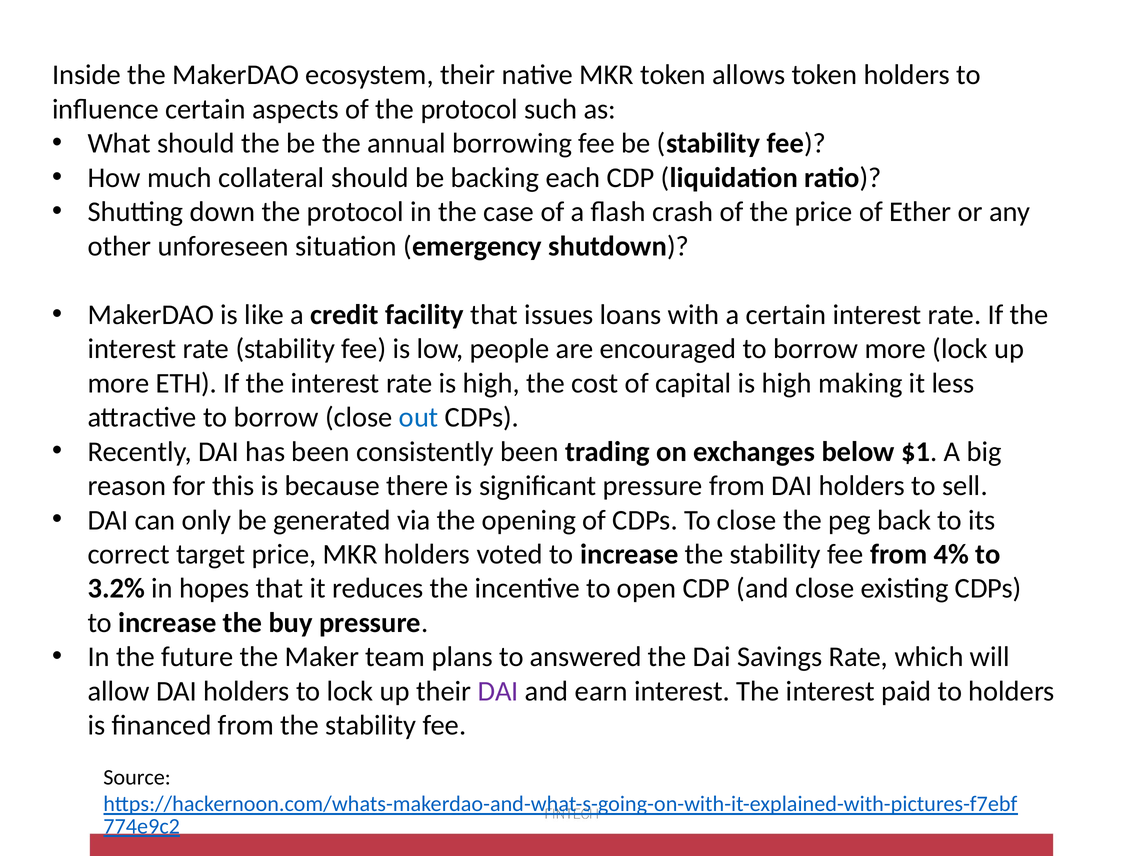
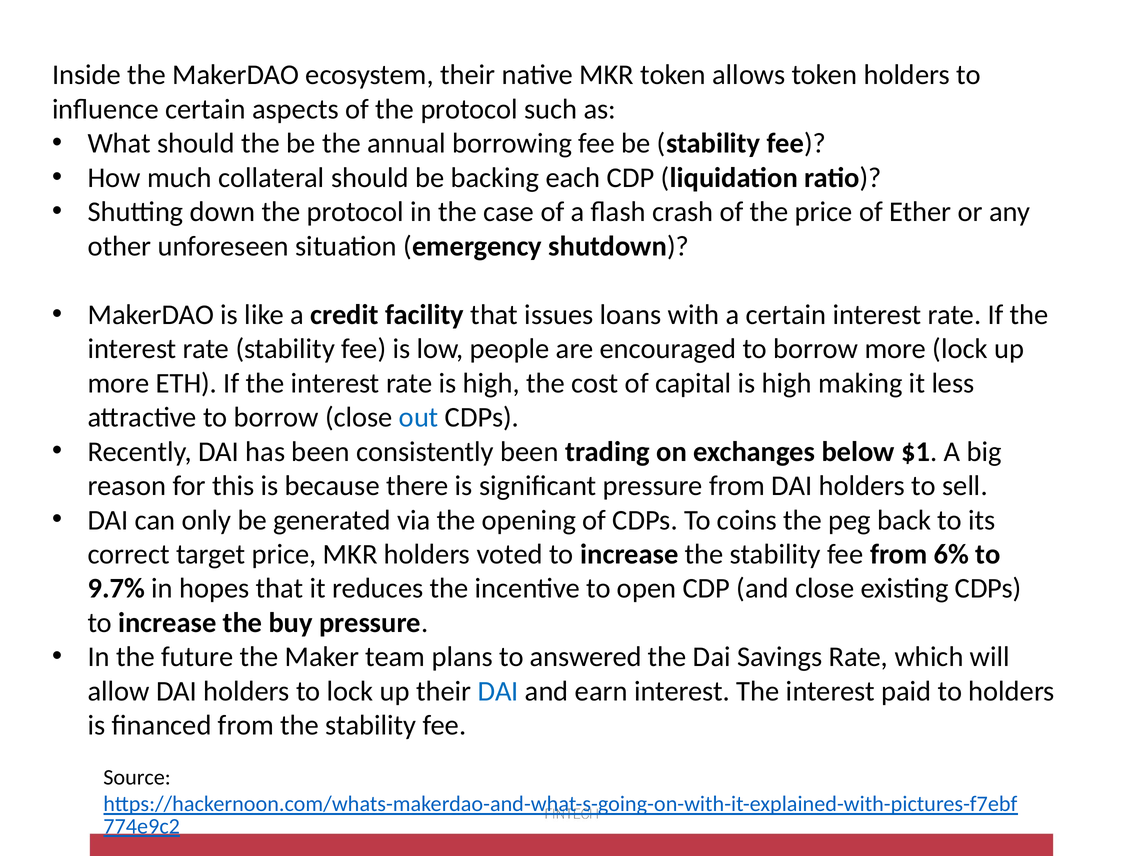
To close: close -> coins (747, 520)
4%: 4% -> 6% (951, 554)
3.2%: 3.2% -> 9.7% (116, 588)
DAI colour: purple -> blue (498, 691)
